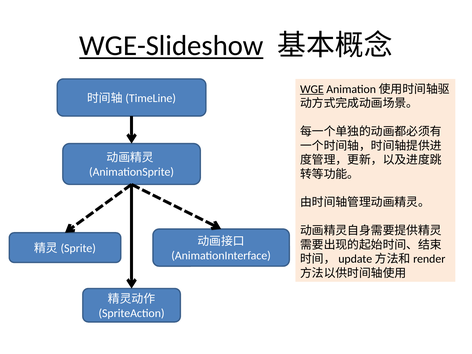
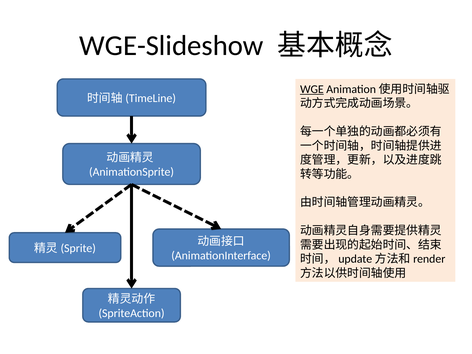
WGE-Slideshow underline: present -> none (171, 46)
